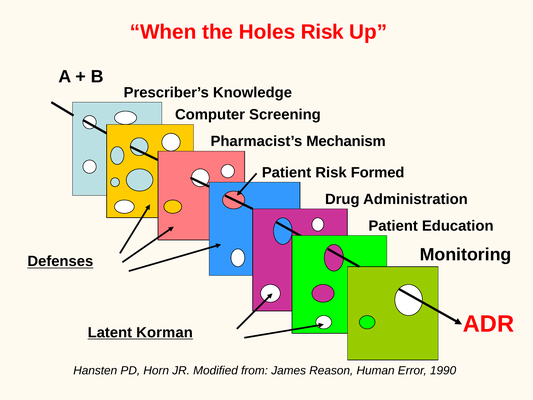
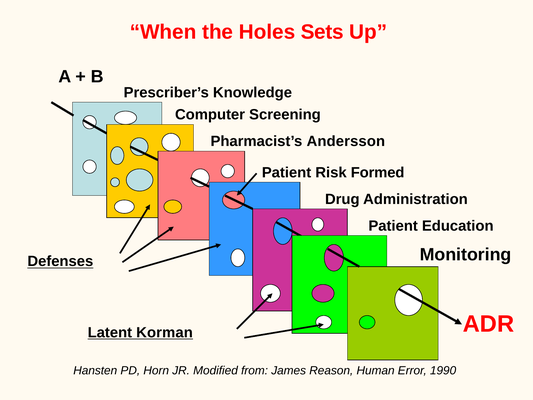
Holes Risk: Risk -> Sets (322, 32)
Mechanism: Mechanism -> Andersson (346, 141)
